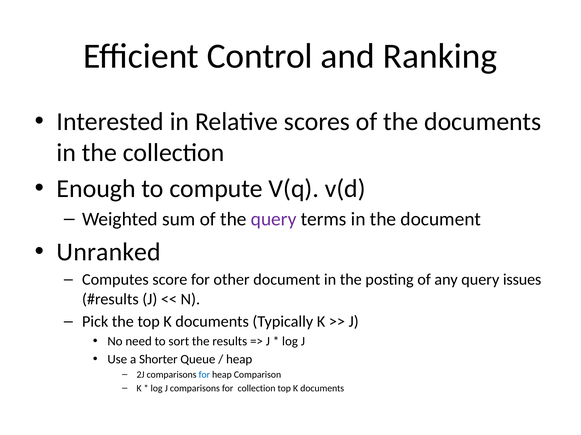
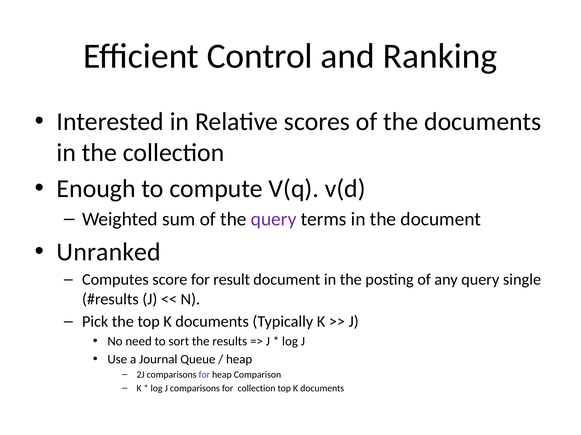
other: other -> result (232, 280)
issues: issues -> single (522, 280)
Shorter: Shorter -> Journal (158, 360)
for colour: blue -> purple (204, 375)
